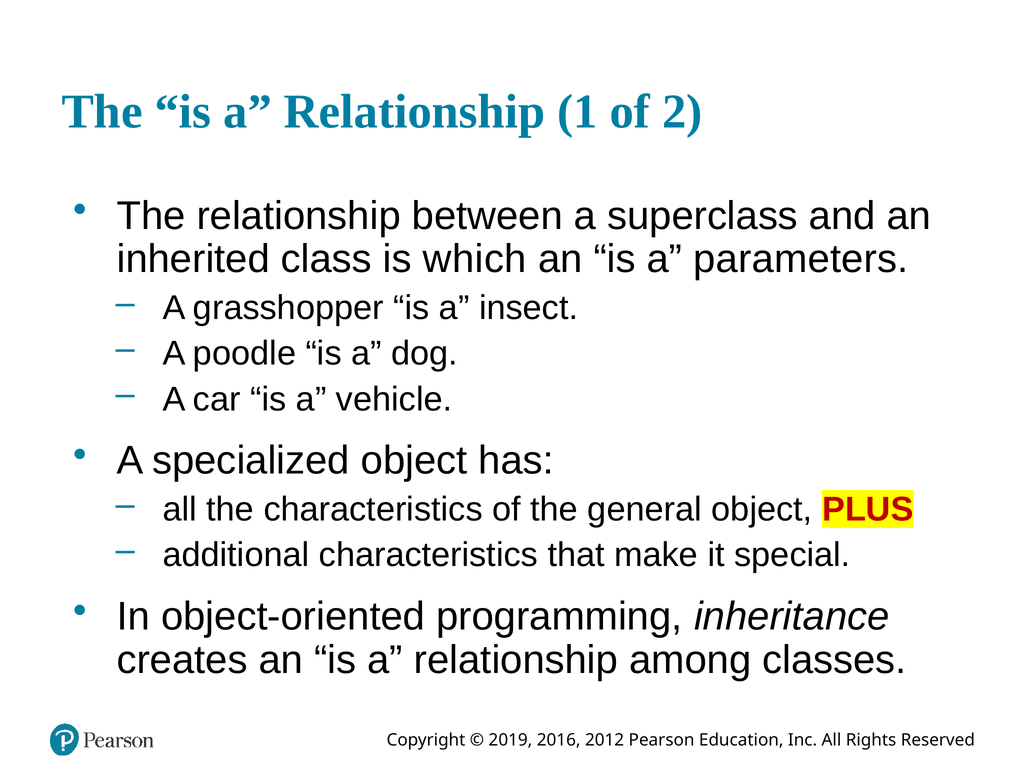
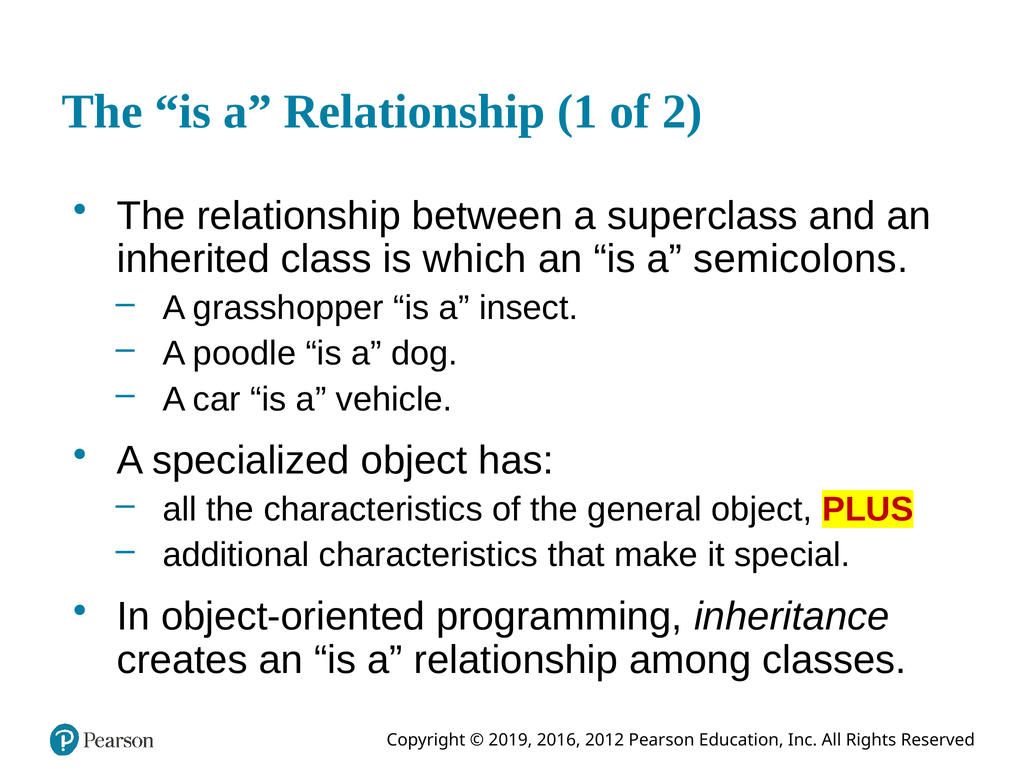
parameters: parameters -> semicolons (801, 259)
